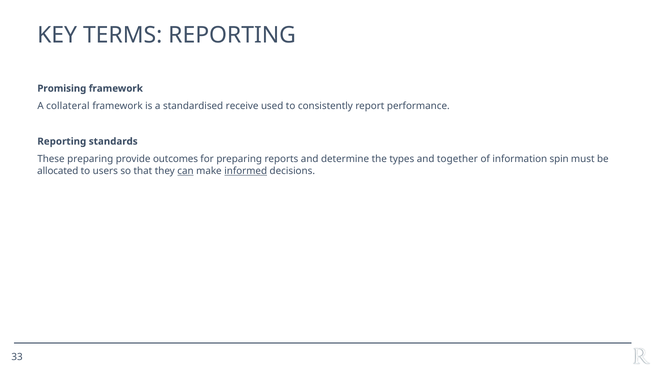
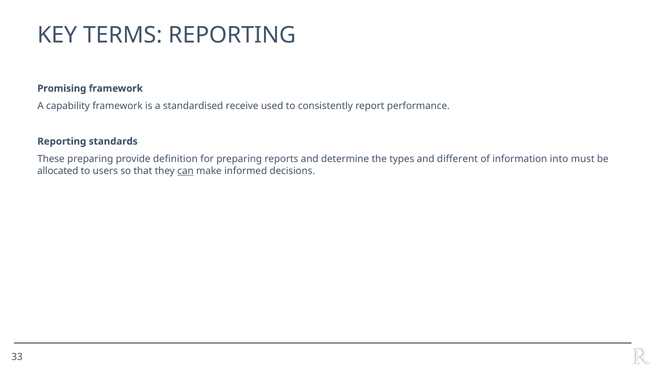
collateral: collateral -> capability (68, 106)
outcomes: outcomes -> definition (175, 159)
together: together -> different (457, 159)
spin: spin -> into (559, 159)
informed underline: present -> none (246, 171)
